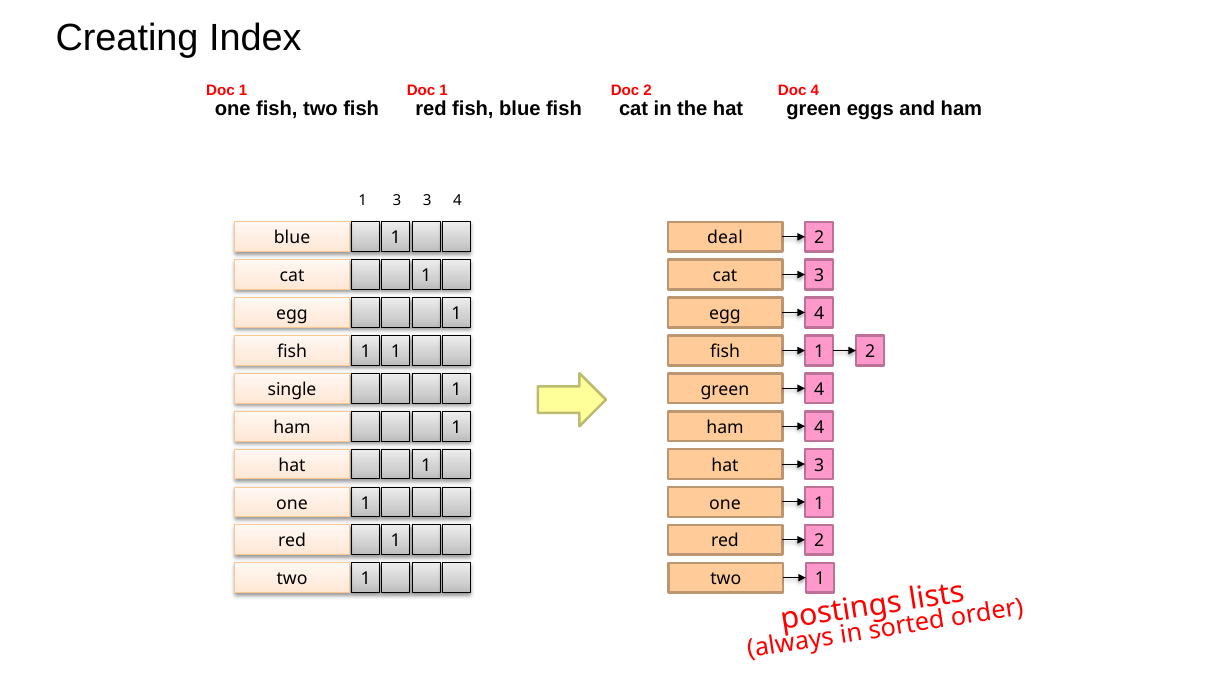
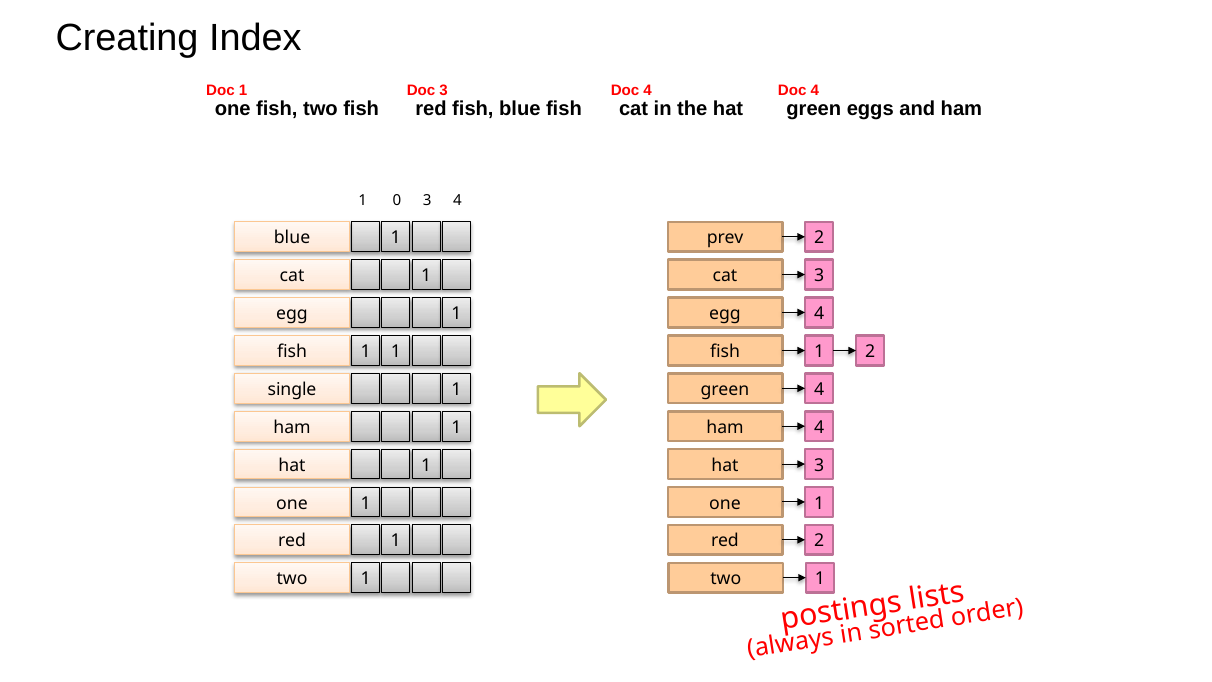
1: 1 -> 3 (444, 90)
2: 2 -> 4 (648, 90)
1 3: 3 -> 0 (397, 201)
deal: deal -> prev (725, 238)
